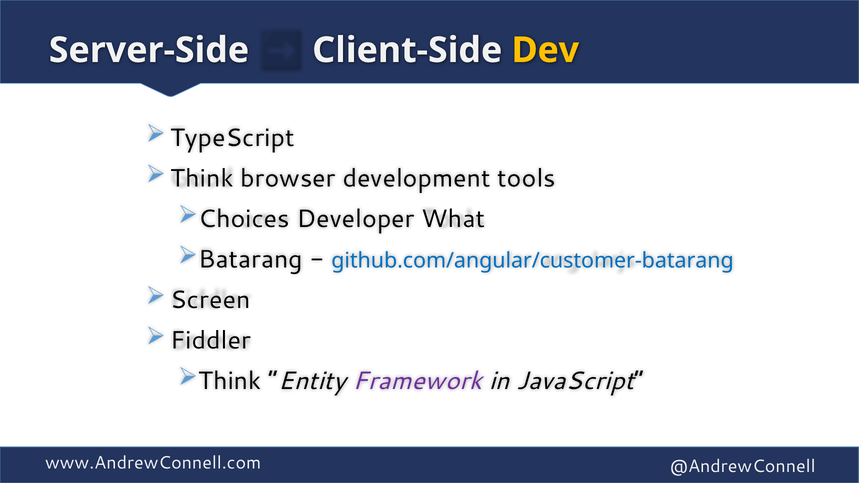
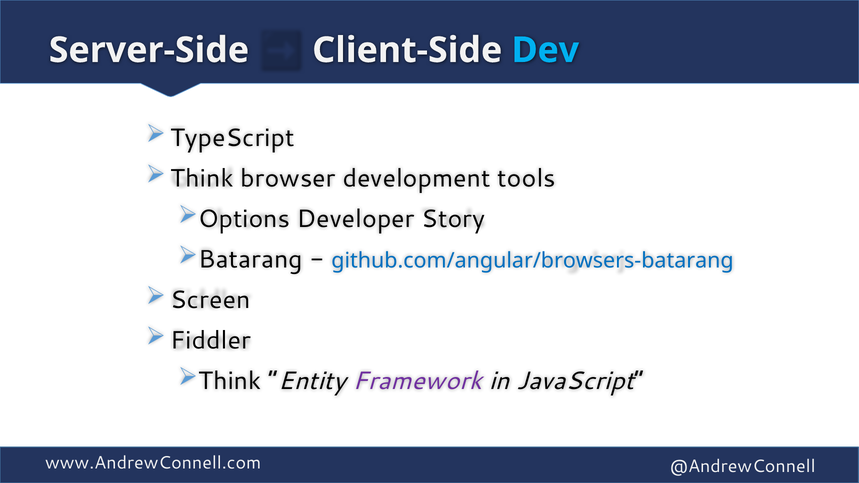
Dev colour: yellow -> light blue (545, 50)
Choices: Choices -> Options (244, 219)
What: What -> Story (453, 219)
github.com/angular/customer-batarang: github.com/angular/customer-batarang -> github.com/angular/browsers-batarang (533, 261)
